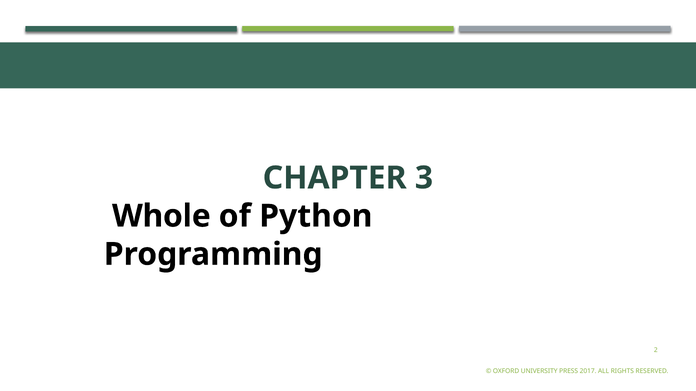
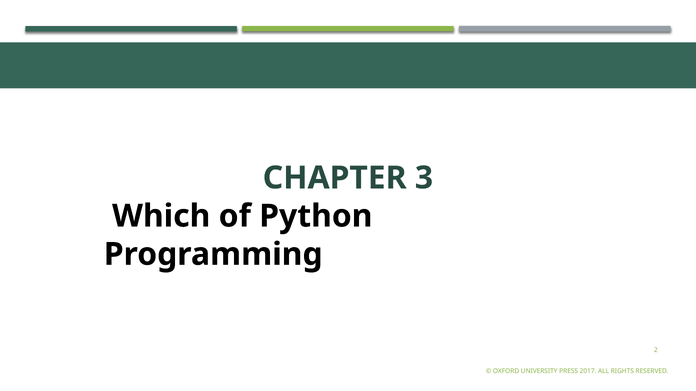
Whole: Whole -> Which (161, 216)
